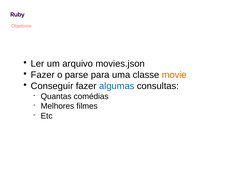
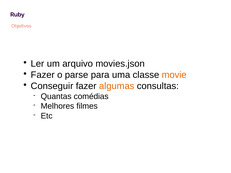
algumas colour: blue -> orange (117, 86)
